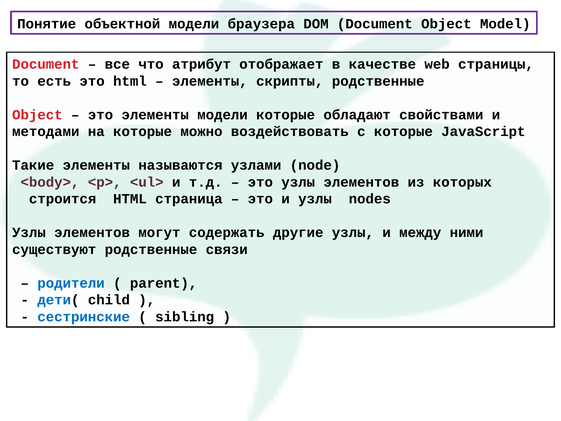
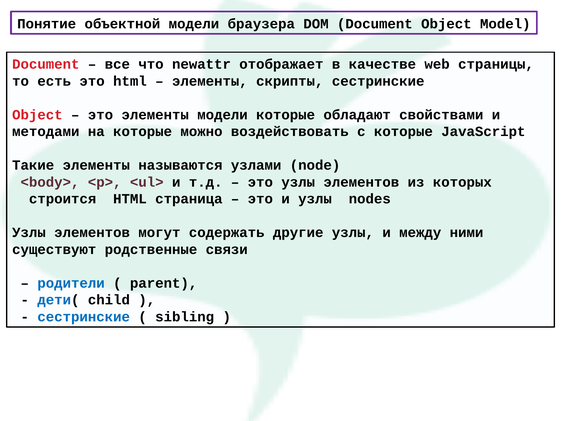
атрибут: атрибут -> newattr (201, 64)
скрипты родственные: родственные -> сестринские (378, 81)
